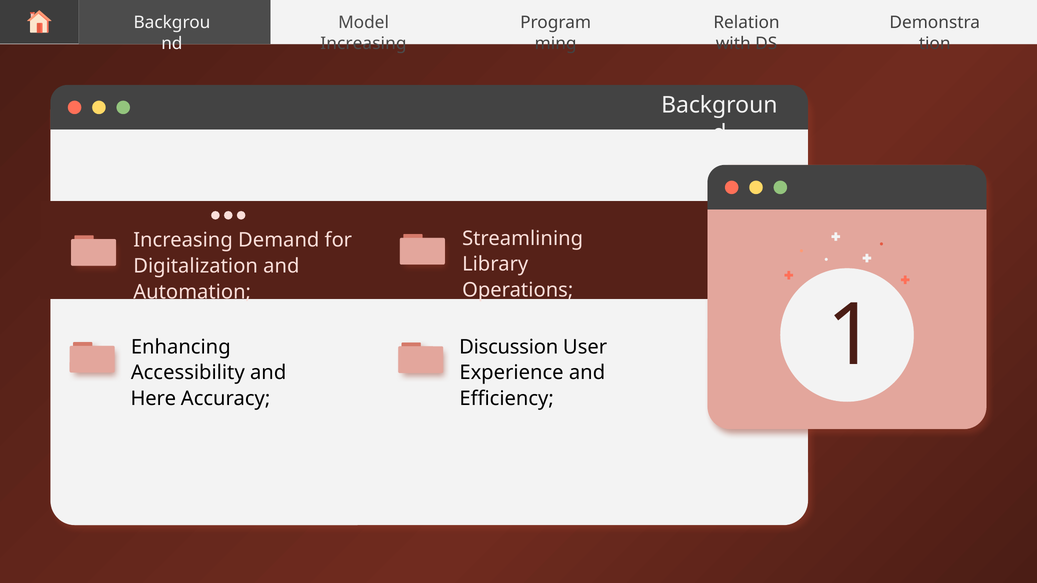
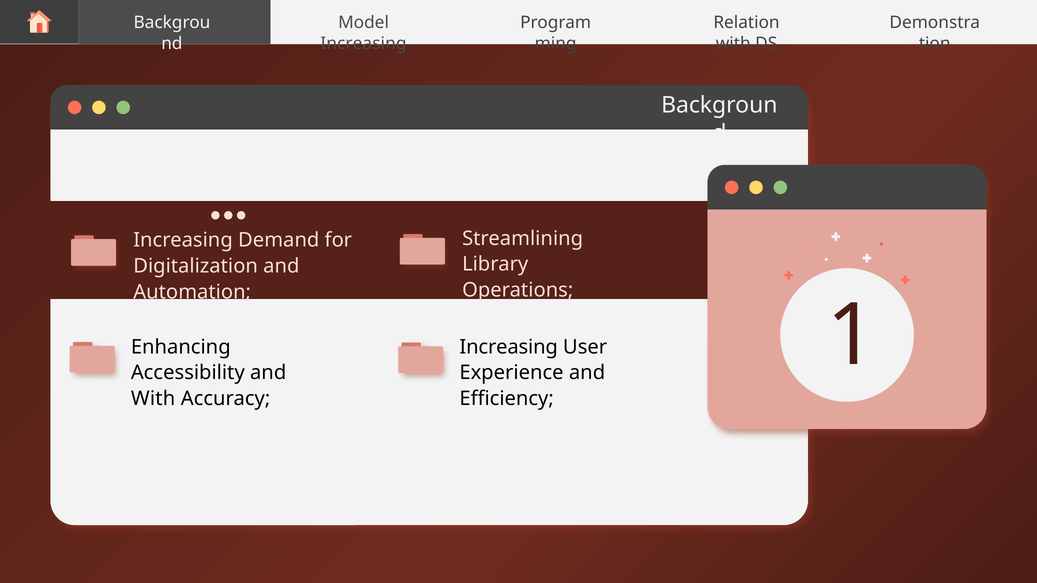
Discussion: Discussion -> Increasing (509, 347)
Here: Here -> With (153, 399)
